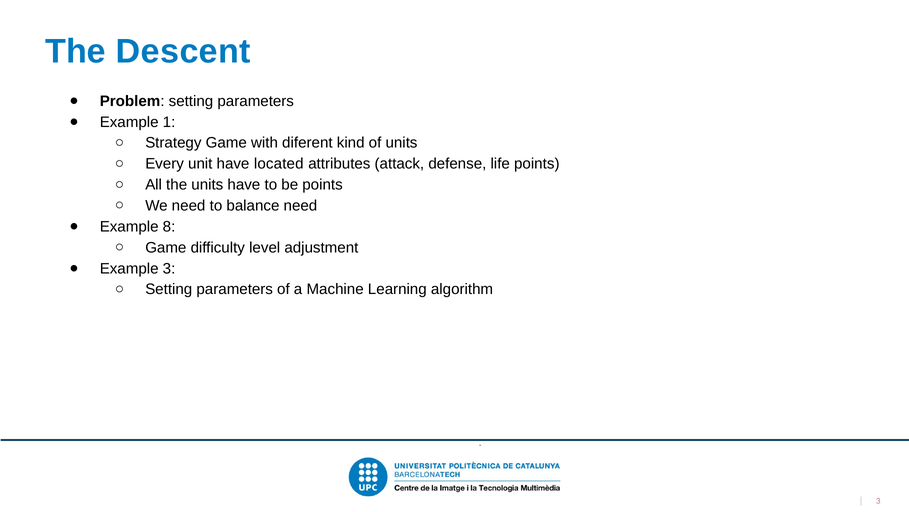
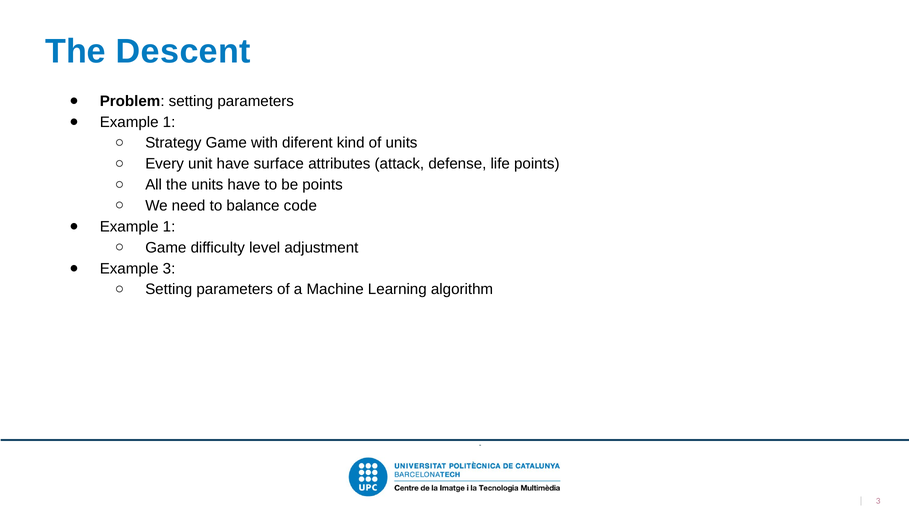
located: located -> surface (279, 164)
balance need: need -> code (300, 206)
8: 8 -> 1 (169, 226)
